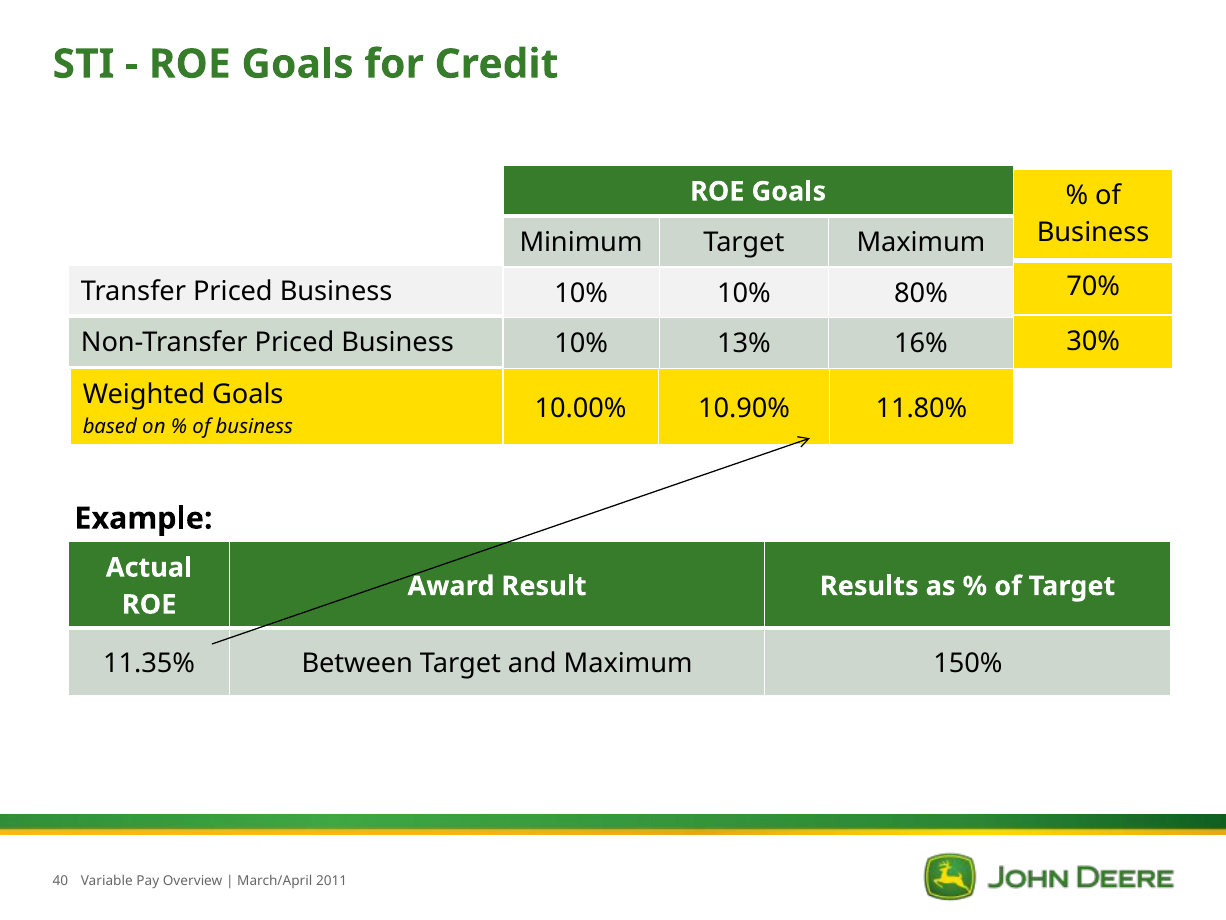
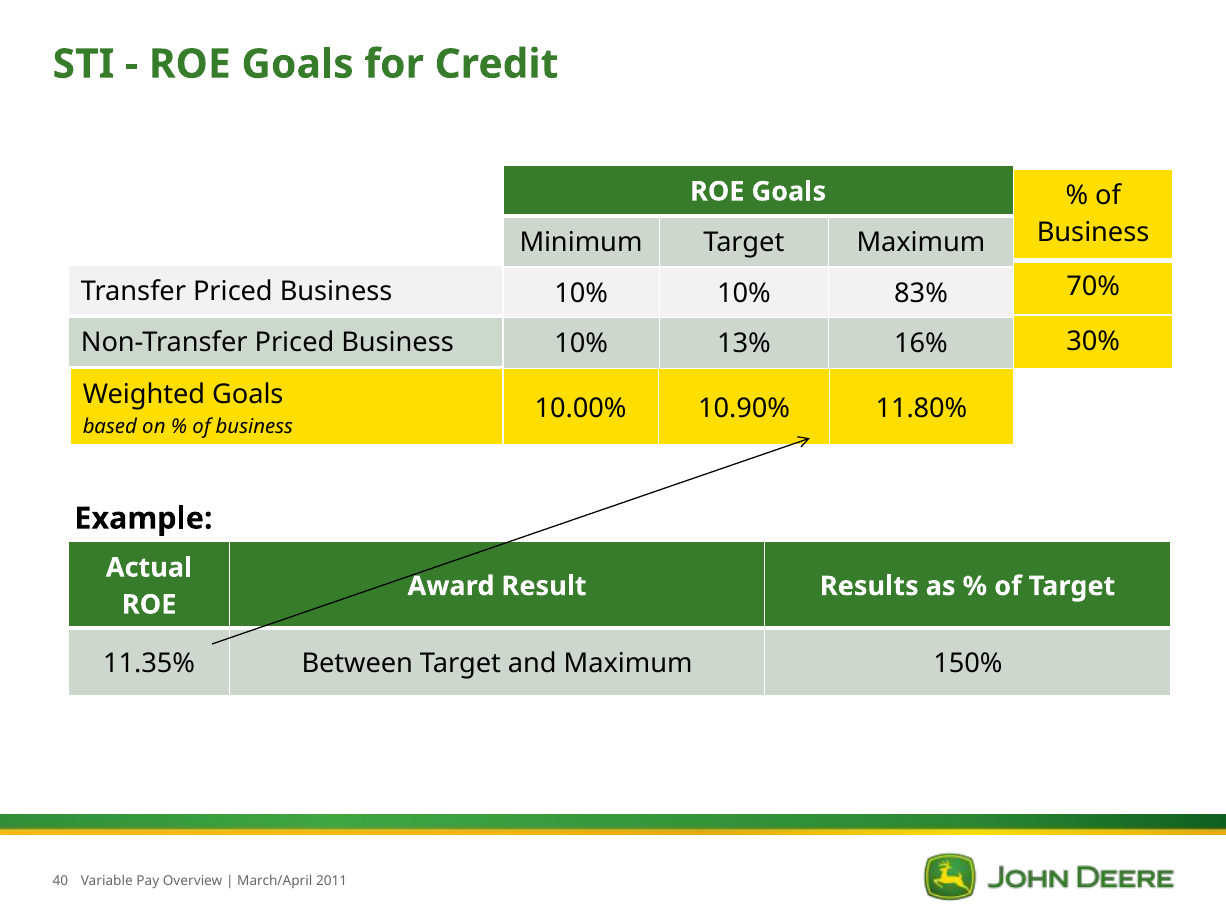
80%: 80% -> 83% (921, 293)
